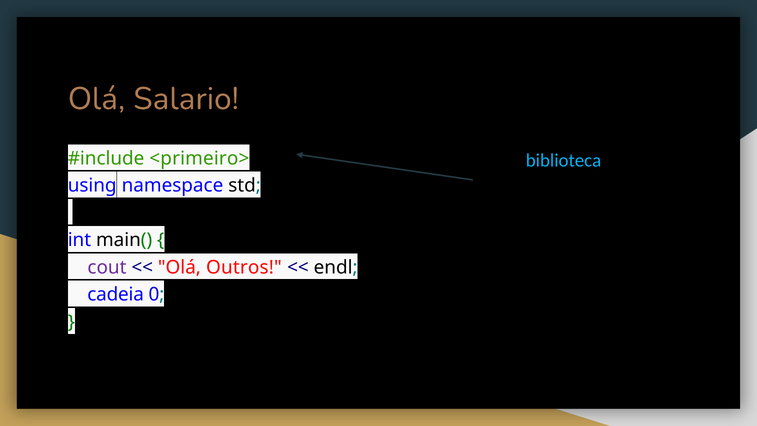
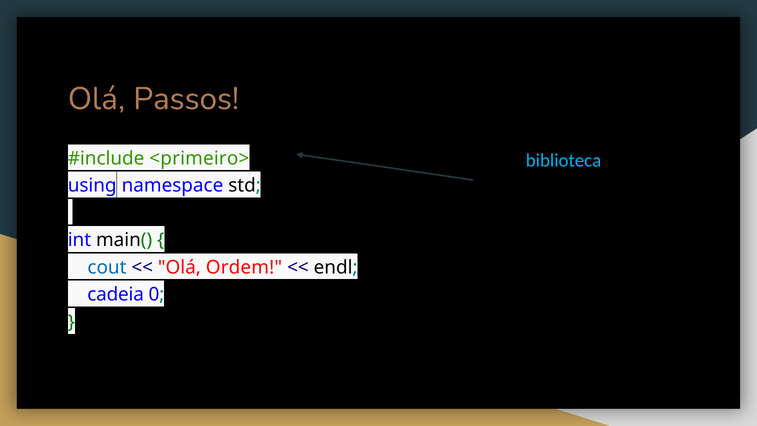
Salario: Salario -> Passos (186, 99)
cout colour: purple -> blue (107, 267)
Outros: Outros -> Ordem (244, 267)
